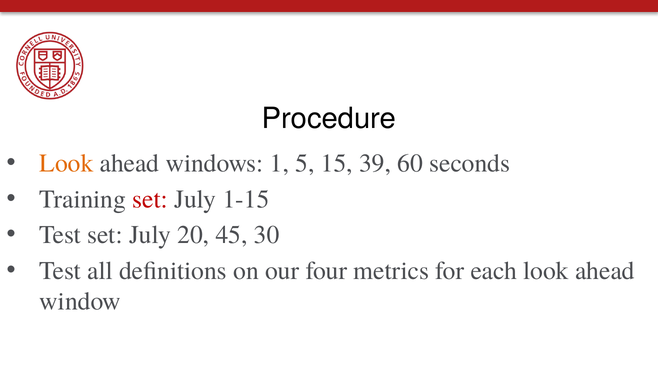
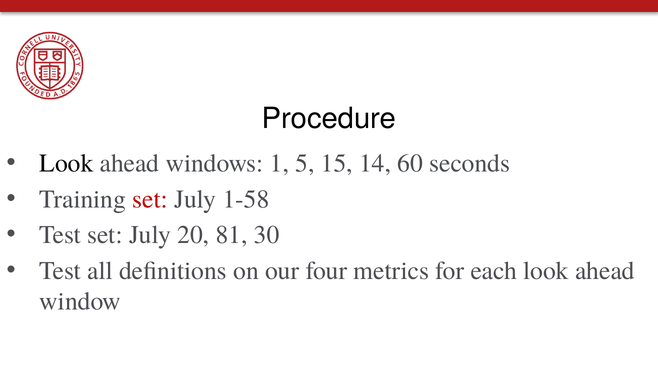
Look colour: orange -> black (66, 163)
39: 39 -> 14 (375, 163)
1-15: 1-15 -> 1-58 (246, 199)
45: 45 -> 81 (232, 235)
